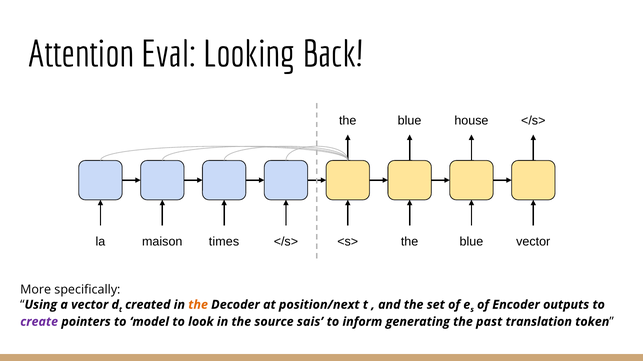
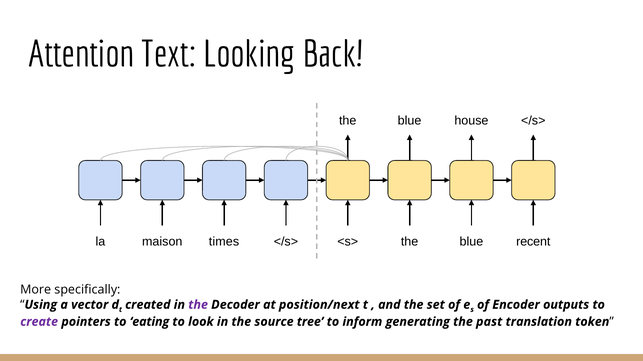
Eval: Eval -> Text (169, 54)
vector: vector -> recent (533, 242)
the colour: orange -> purple (198, 305)
model: model -> eating (149, 322)
sais: sais -> tree (310, 322)
